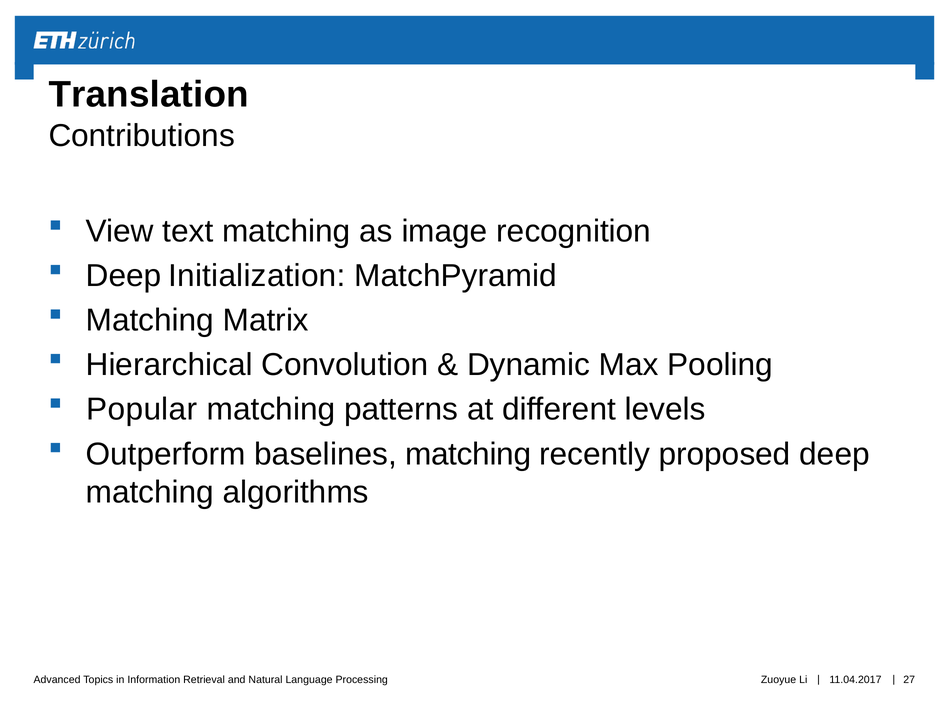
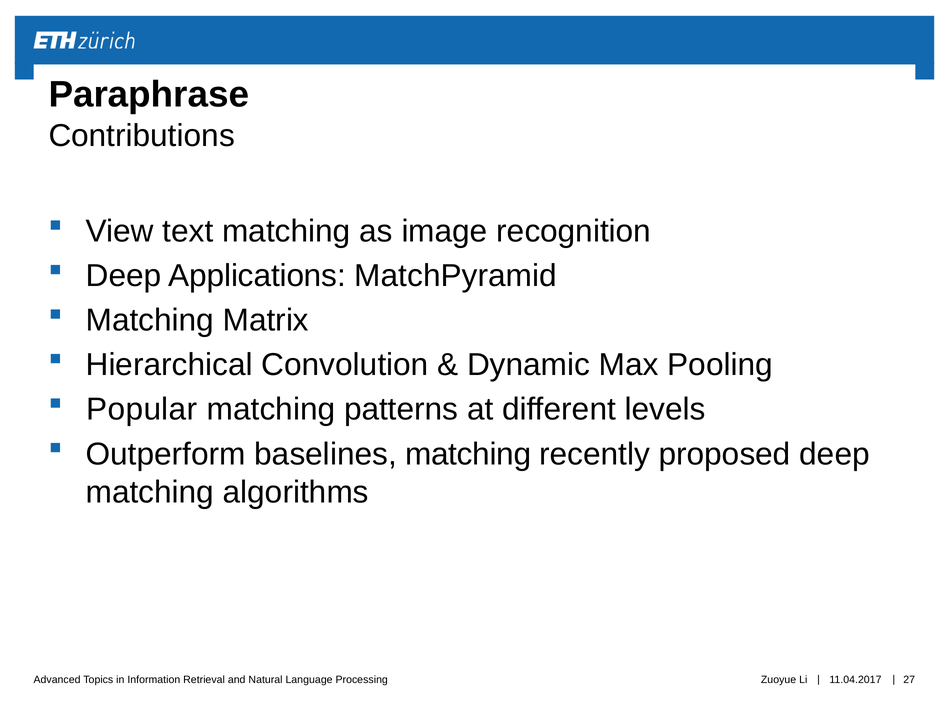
Translation: Translation -> Paraphrase (149, 95)
Initialization: Initialization -> Applications (257, 276)
